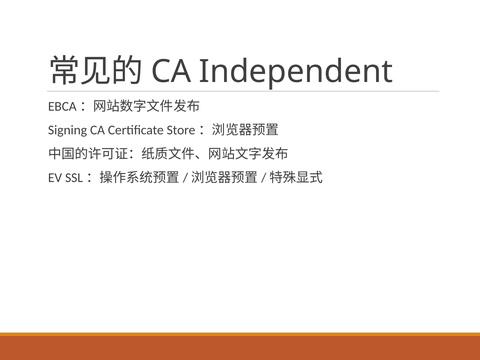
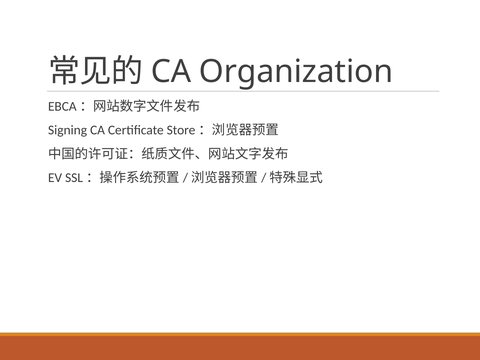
Independent: Independent -> Organization (296, 72)
